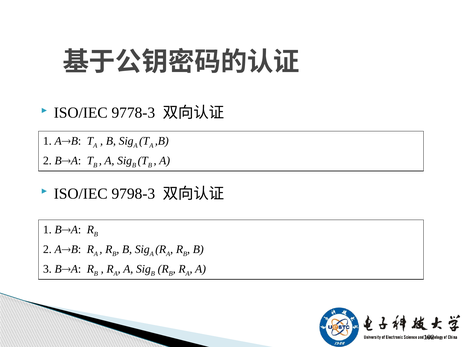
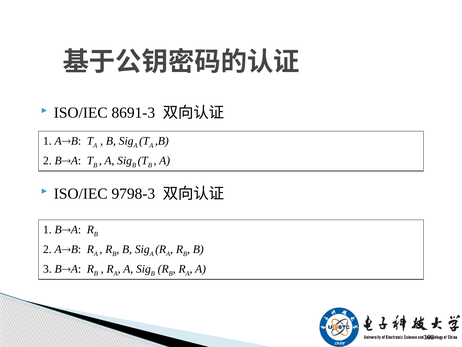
9778-3: 9778-3 -> 8691-3 (133, 113)
